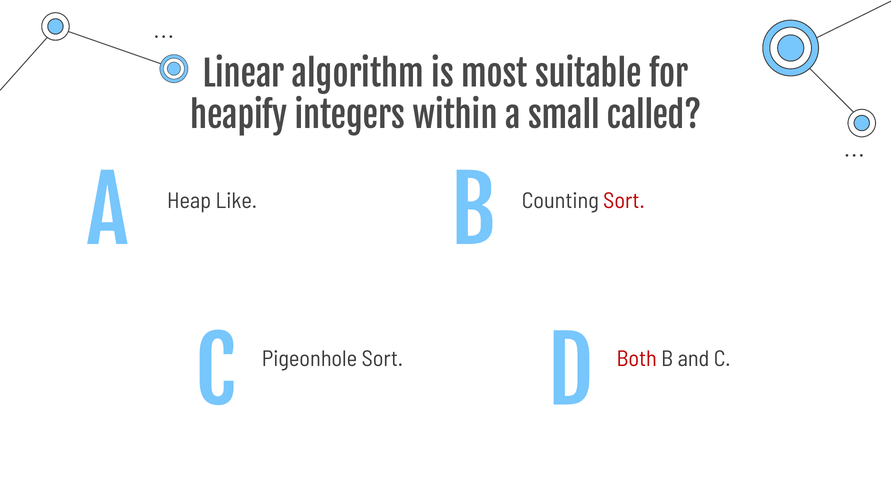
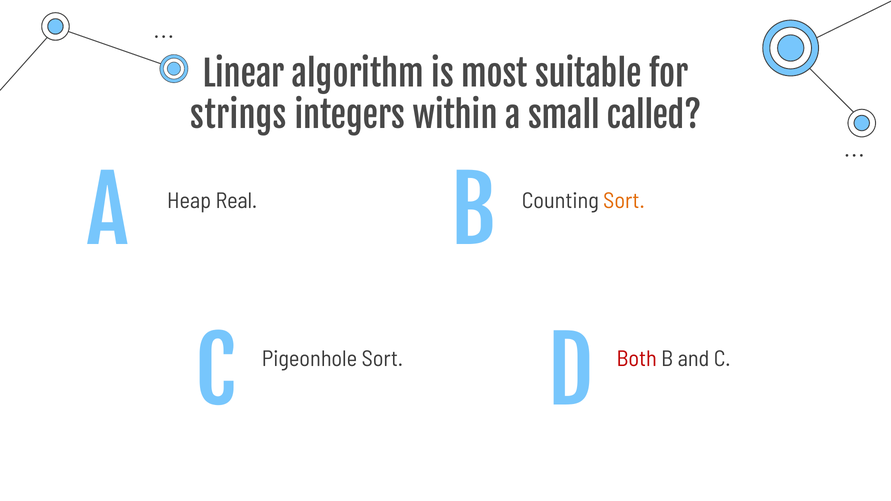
heapify: heapify -> strings (239, 117)
Sort colour: red -> orange (624, 201)
Like: Like -> Real (236, 201)
